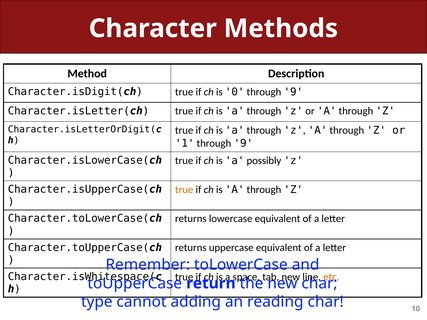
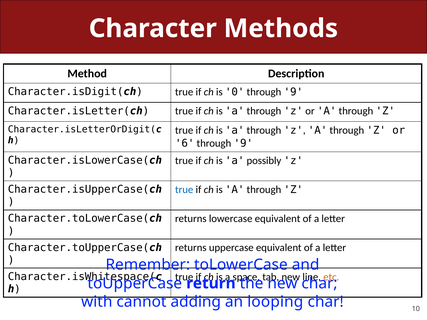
1: 1 -> 6 (185, 143)
true colour: orange -> blue (184, 190)
type: type -> with (97, 302)
reading: reading -> looping (275, 302)
